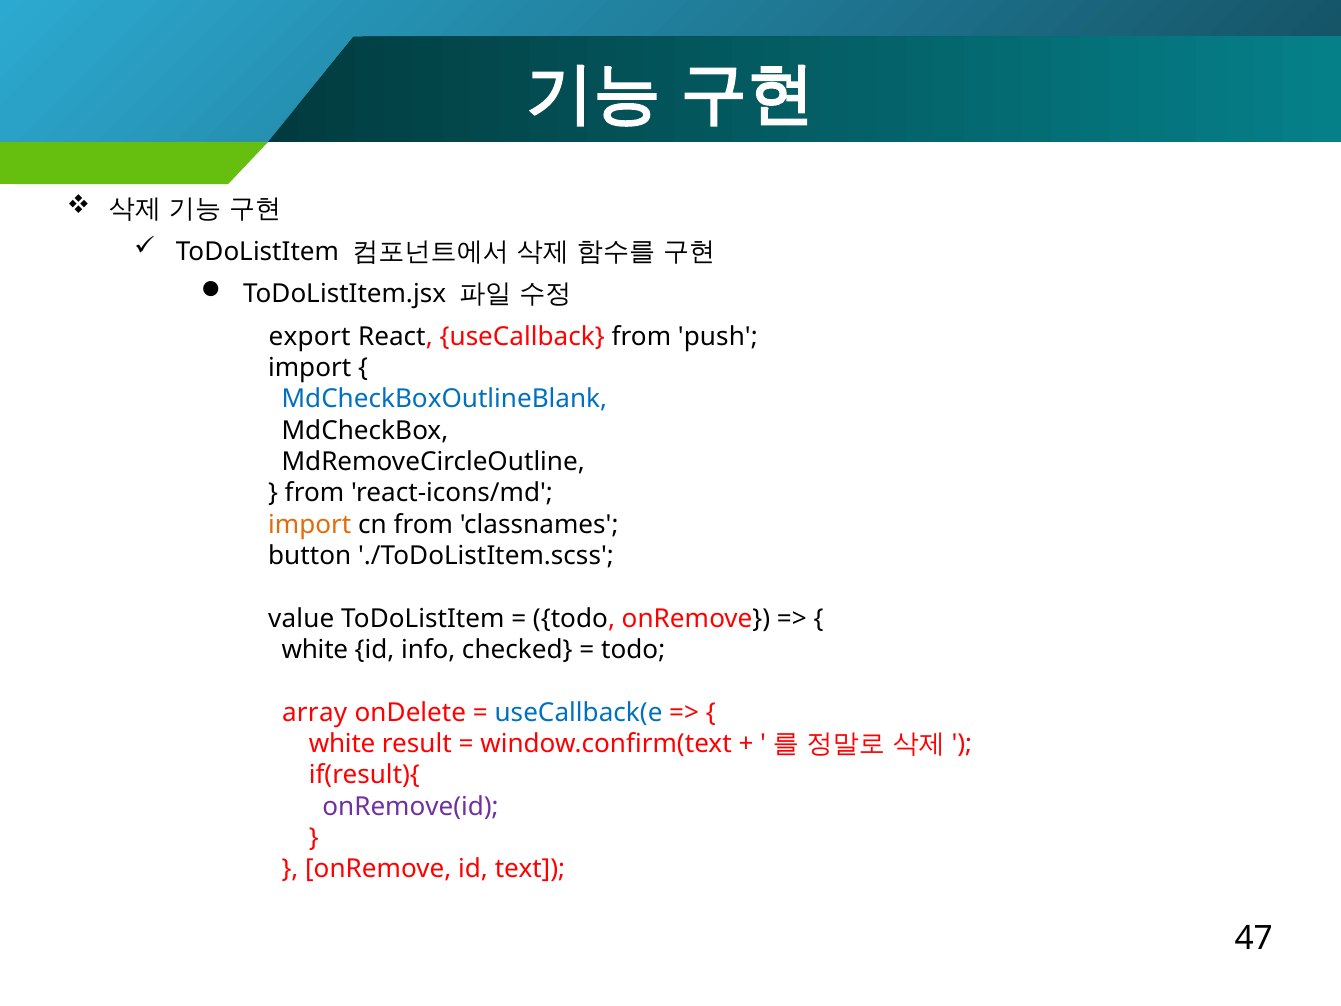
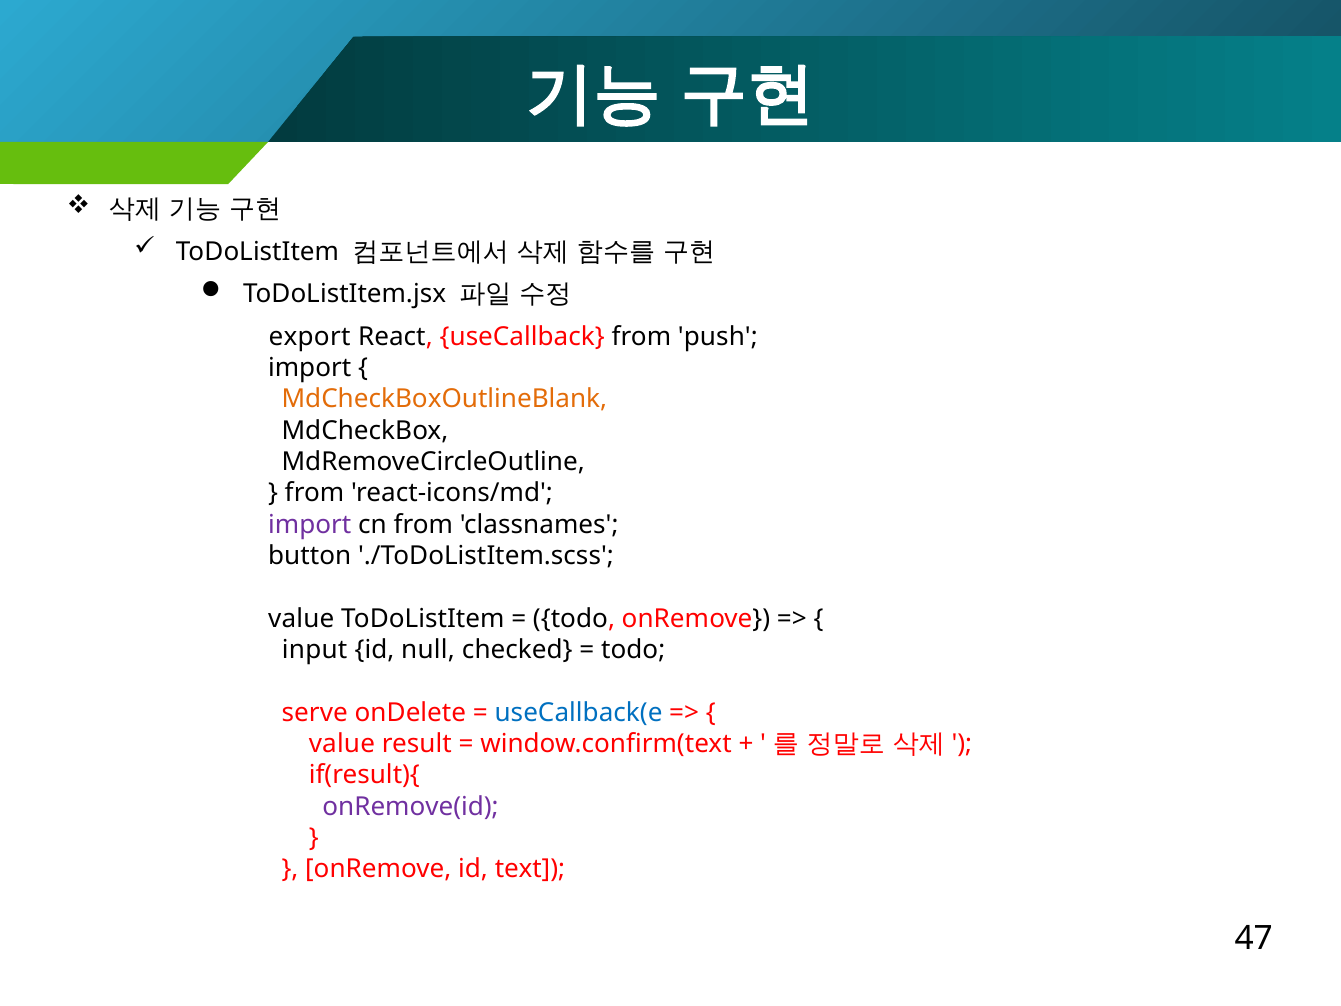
MdCheckBoxOutlineBlank colour: blue -> orange (444, 399)
import colour: orange -> purple (310, 525)
white: white -> input (315, 650)
info: info -> null (428, 650)
array: array -> serve (315, 712)
white: white -> value (342, 744)
